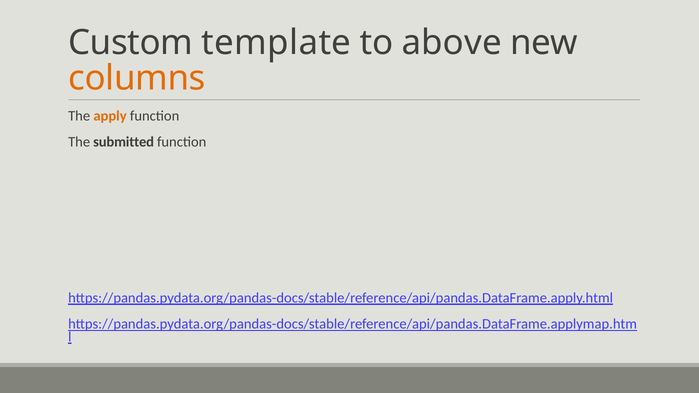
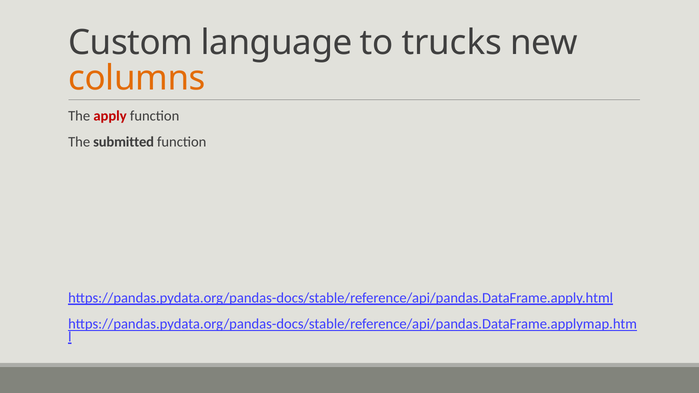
template: template -> language (277, 43)
above: above -> trucks (452, 43)
apply colour: orange -> red (110, 116)
